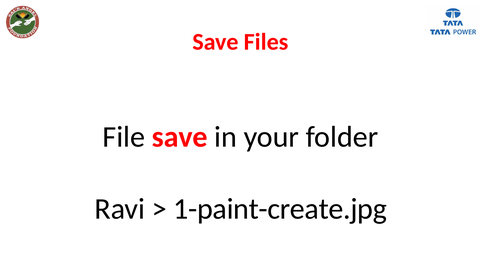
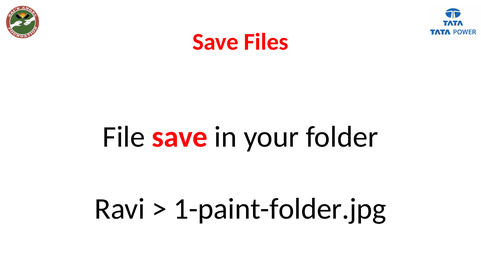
1-paint-create.jpg: 1-paint-create.jpg -> 1-paint-folder.jpg (280, 209)
